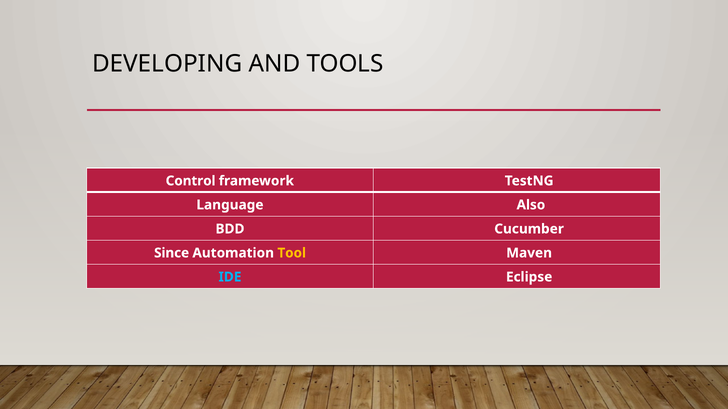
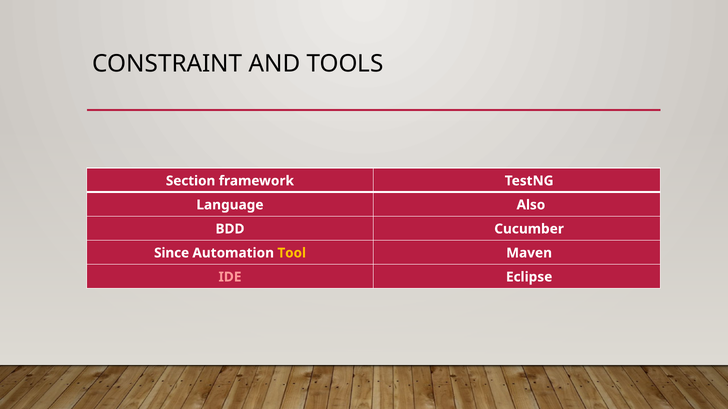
DEVELOPING: DEVELOPING -> CONSTRAINT (167, 64)
Control: Control -> Section (191, 181)
IDE colour: light blue -> pink (230, 277)
